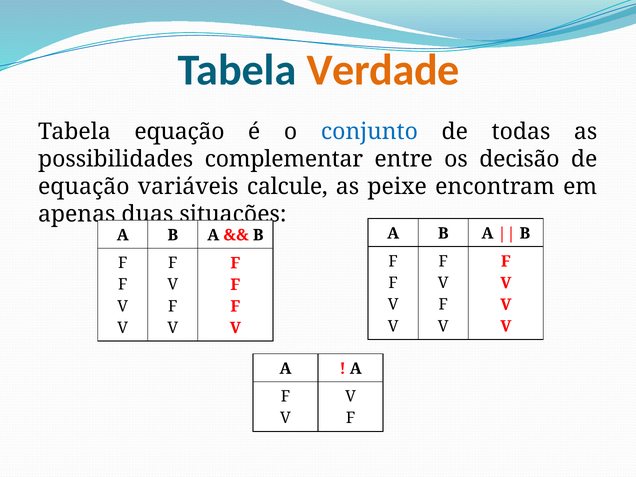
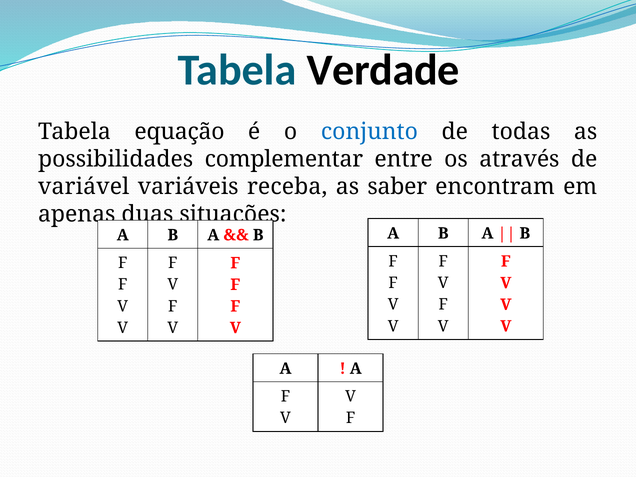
Verdade colour: orange -> black (383, 70)
decisão: decisão -> através (519, 159)
equação: equação -> variável (84, 187)
calcule: calcule -> receba (287, 187)
peixe: peixe -> saber (397, 187)
